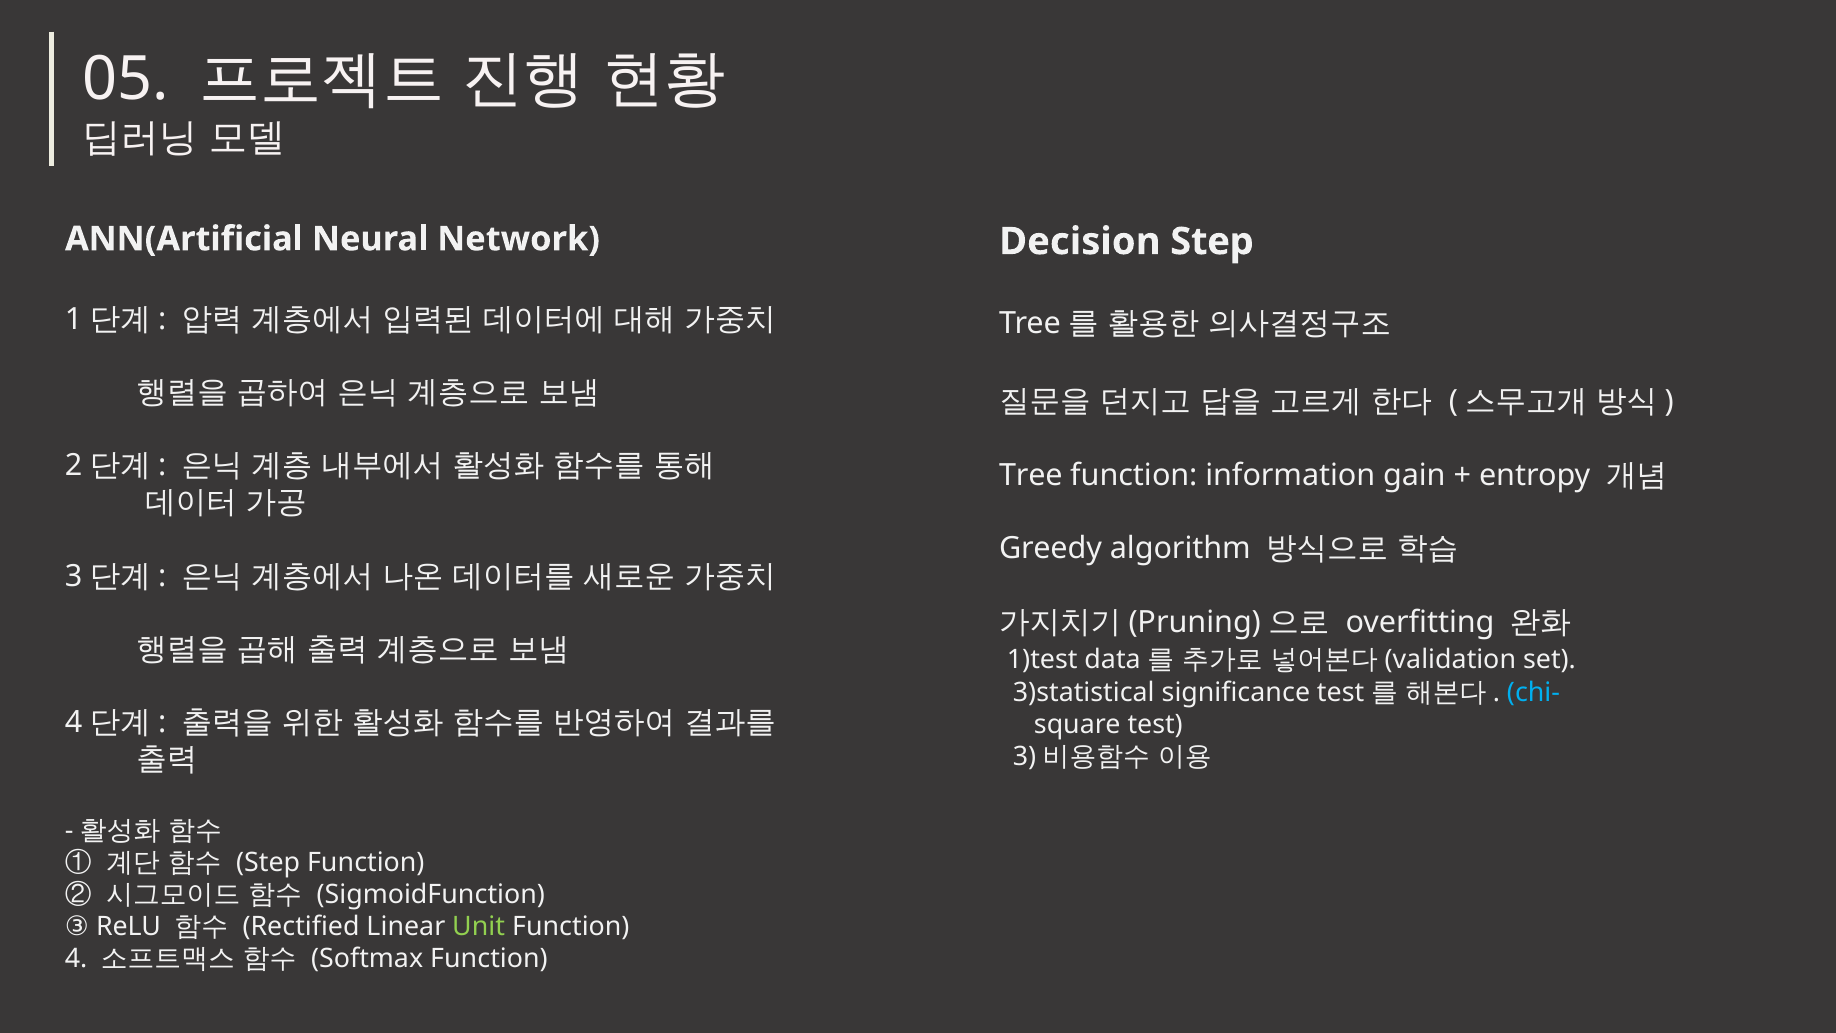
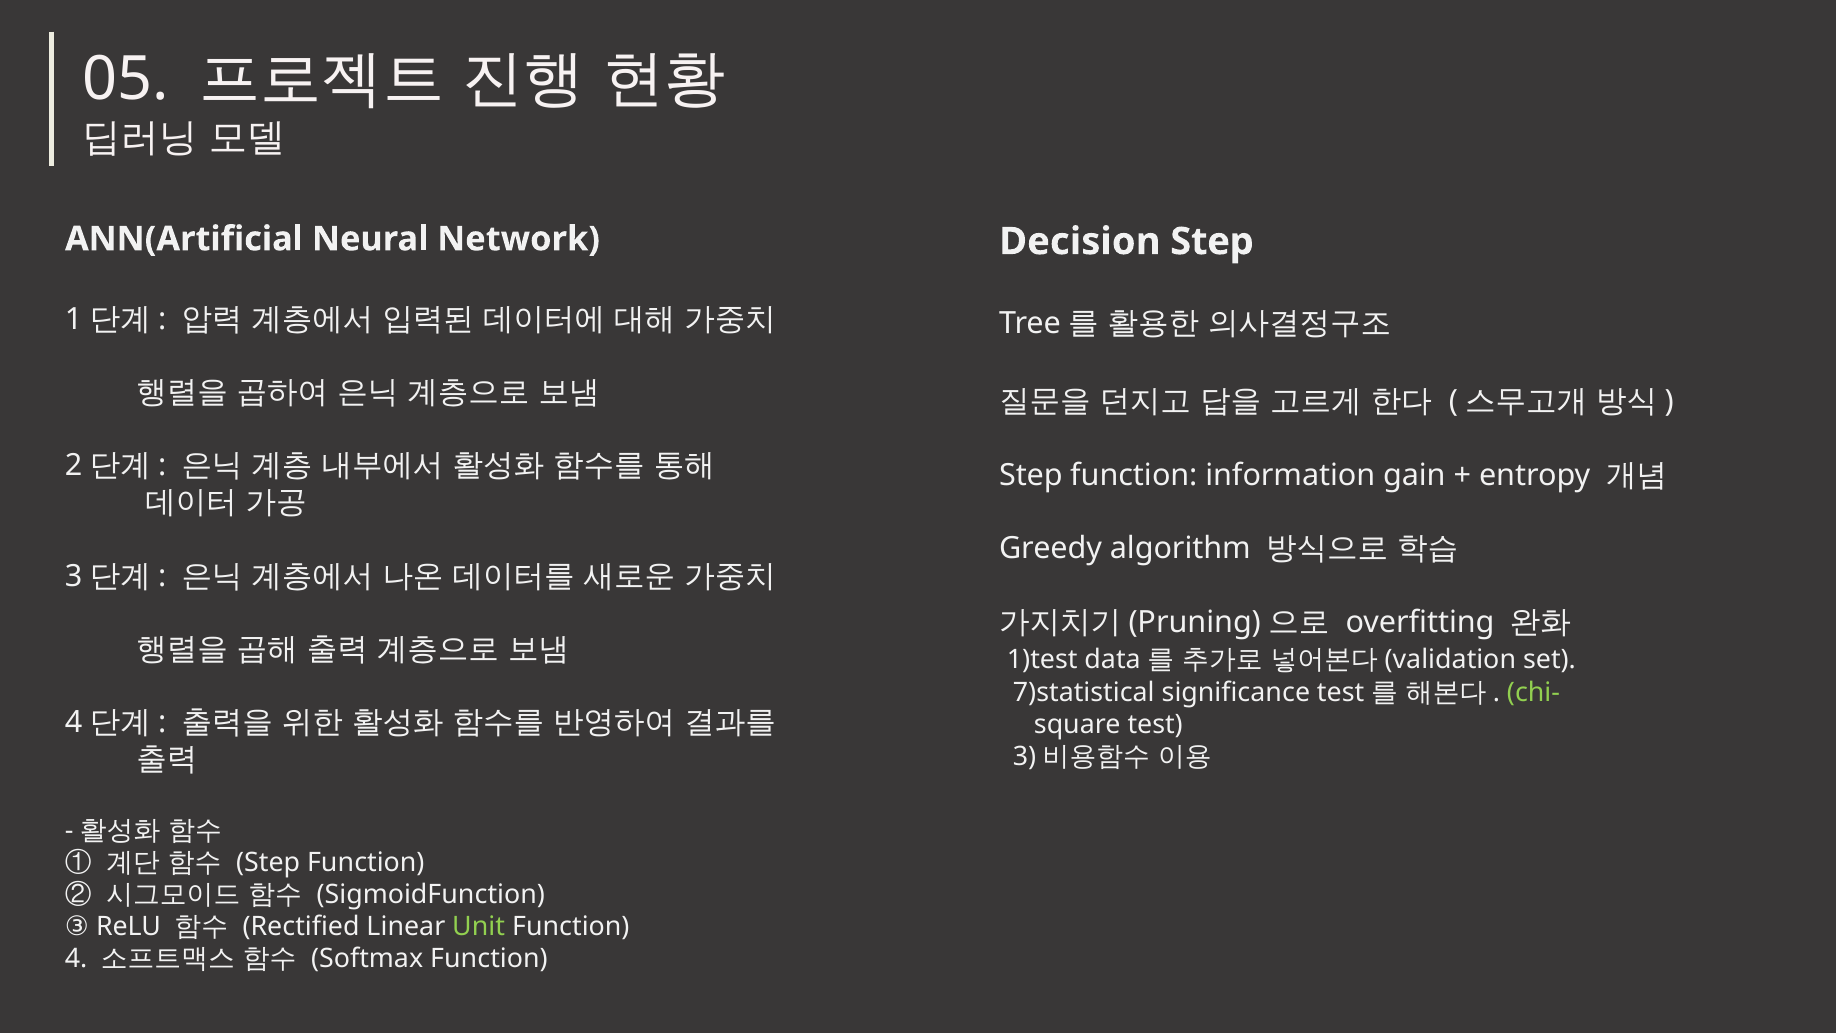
Tree: Tree -> Step (1031, 475)
3)statistical: 3)statistical -> 7)statistical (1084, 693)
chi- colour: light blue -> light green (1533, 693)
